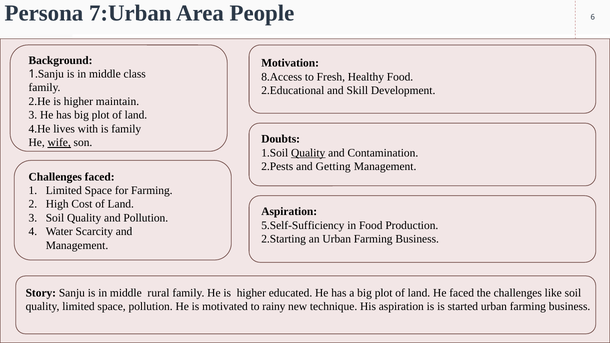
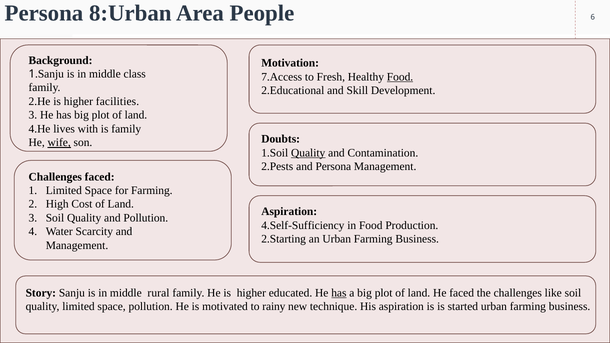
7:Urban: 7:Urban -> 8:Urban (130, 13)
8.Access: 8.Access -> 7.Access (282, 77)
Food underline: none -> present (400, 77)
maintain: maintain -> facilities (118, 101)
and Getting: Getting -> Persona (333, 167)
5.Self-Sufficiency: 5.Self-Sufficiency -> 4.Self-Sufficiency (303, 225)
has underline: none -> present (339, 293)
